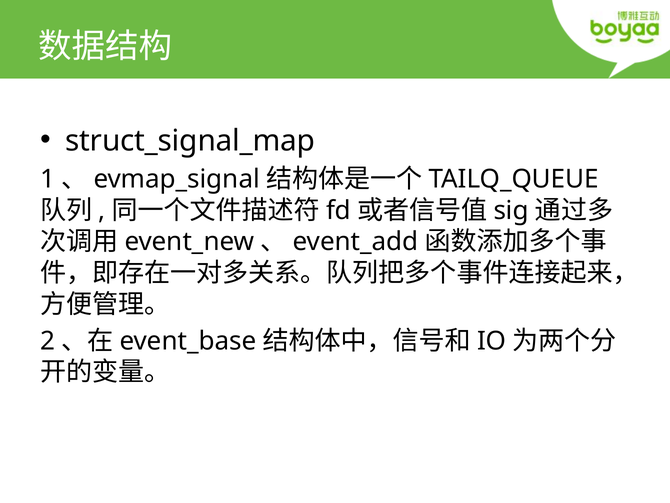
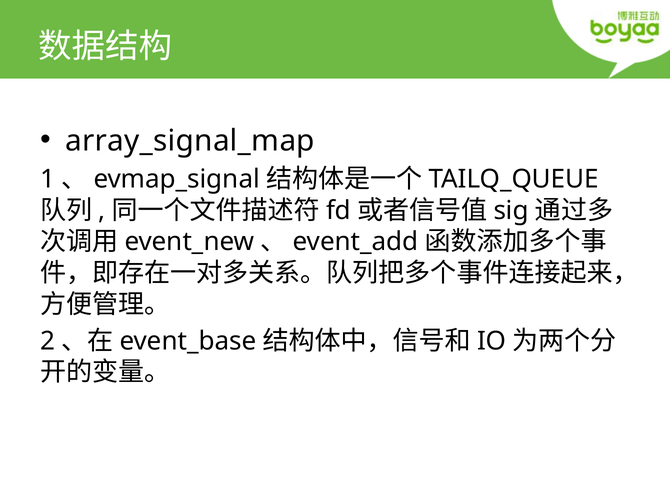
struct_signal_map: struct_signal_map -> array_signal_map (190, 141)
